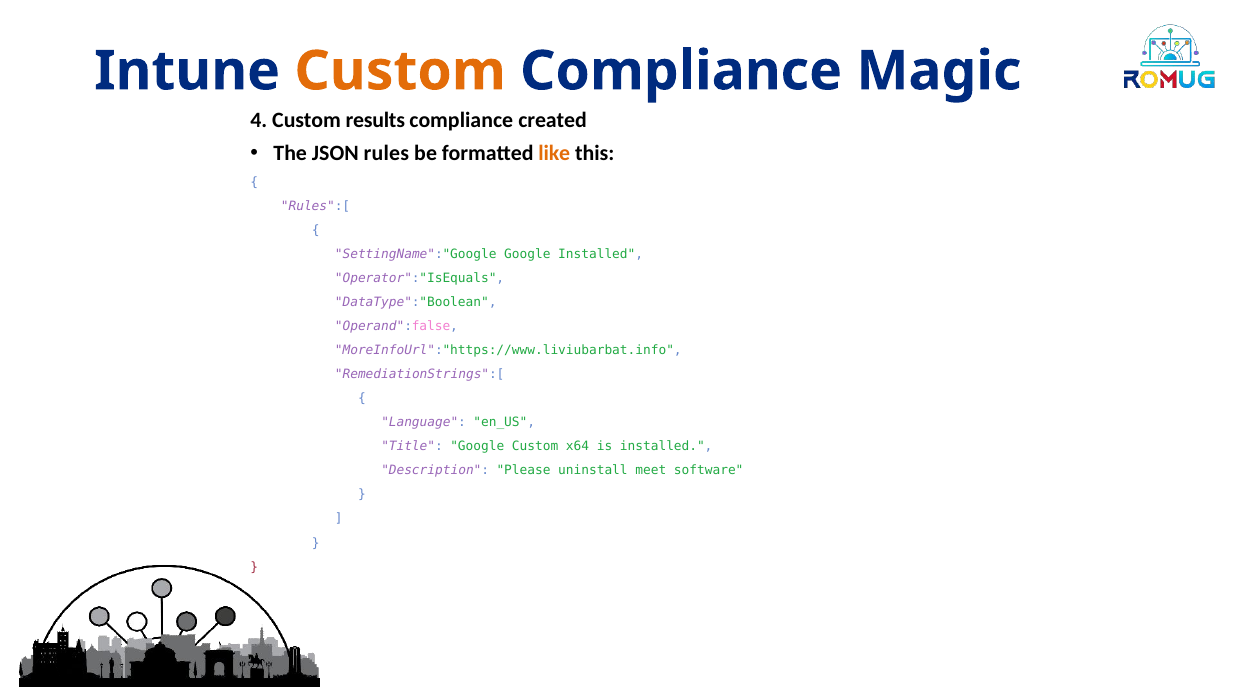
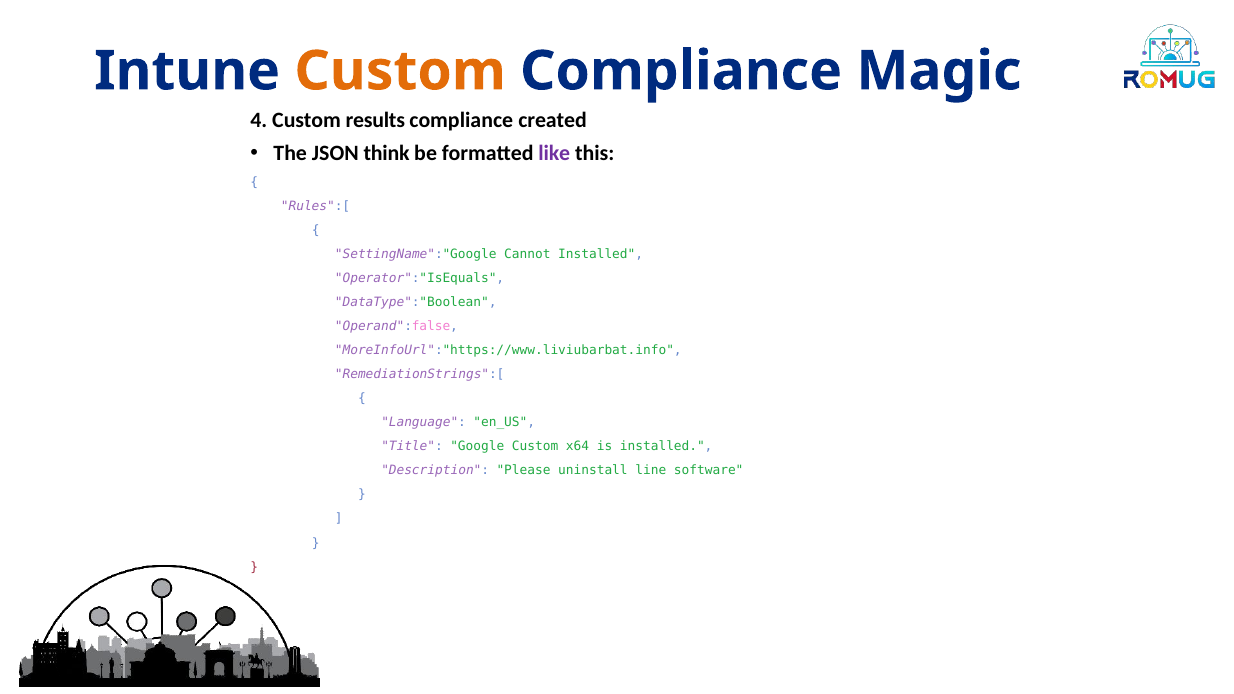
rules: rules -> think (387, 153)
like colour: orange -> purple (554, 153)
SettingName":"Google Google: Google -> Cannot (527, 254)
meet: meet -> line (651, 471)
